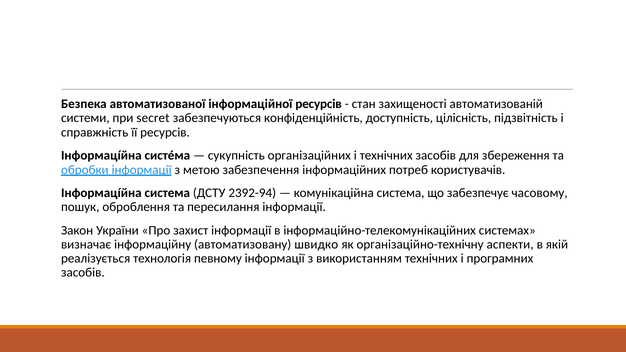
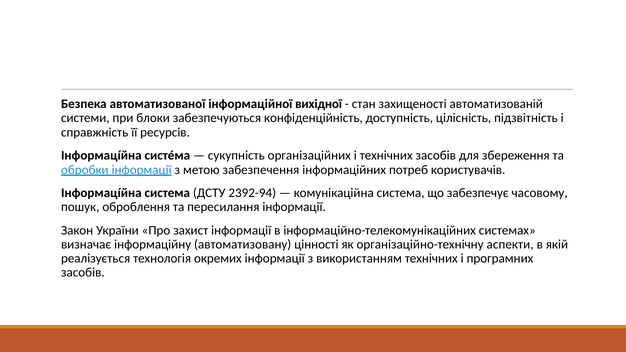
інформаційної ресурсів: ресурсів -> вихідної (319, 104)
secret: secret -> блоки (153, 118)
швидко: швидко -> цінності (316, 244)
певному: певному -> окремих (218, 259)
